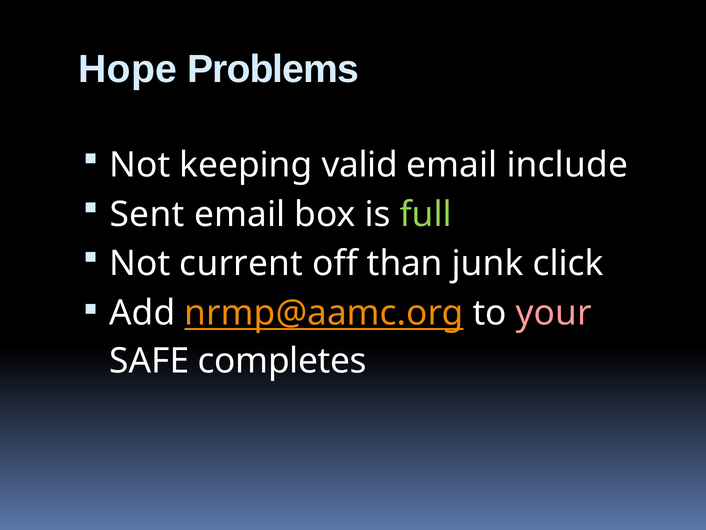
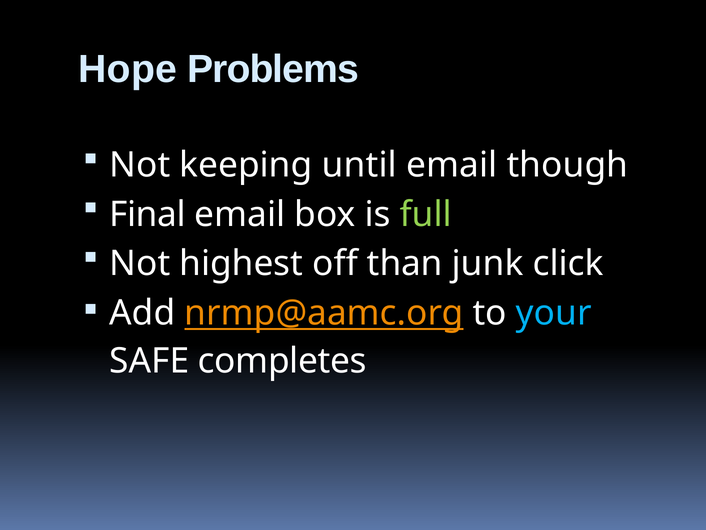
valid: valid -> until (359, 165)
include: include -> though (567, 165)
Sent: Sent -> Final (147, 214)
current: current -> highest (241, 263)
your colour: pink -> light blue (554, 313)
